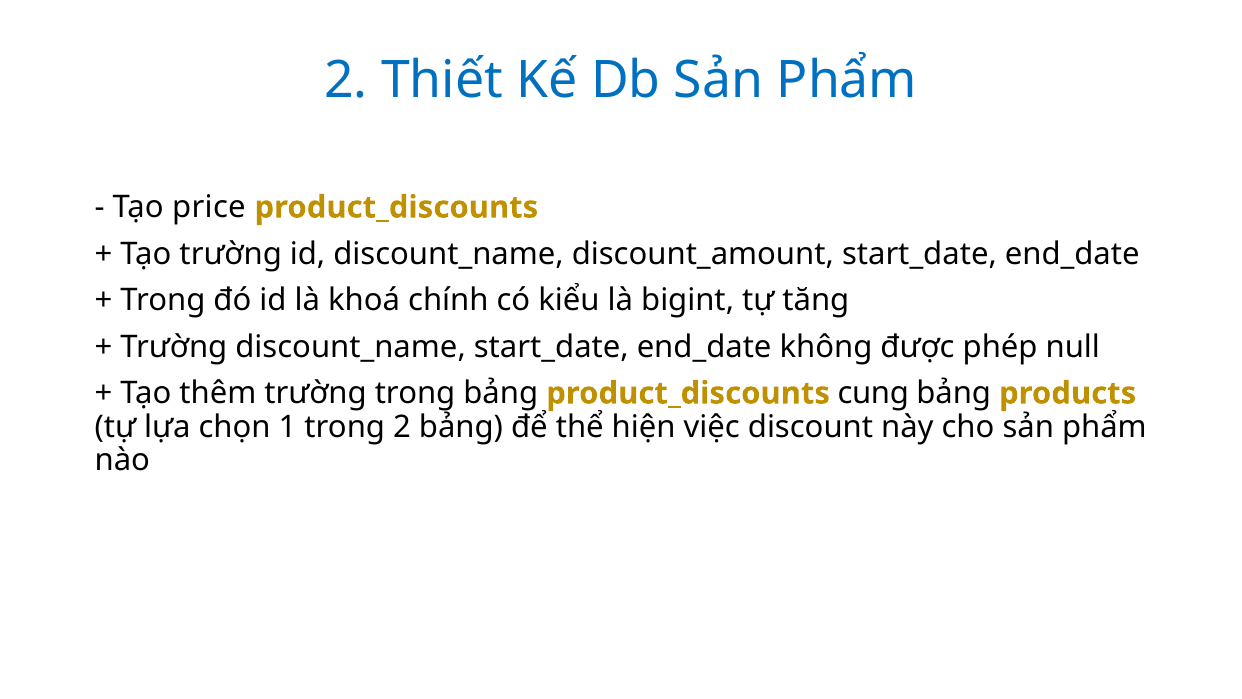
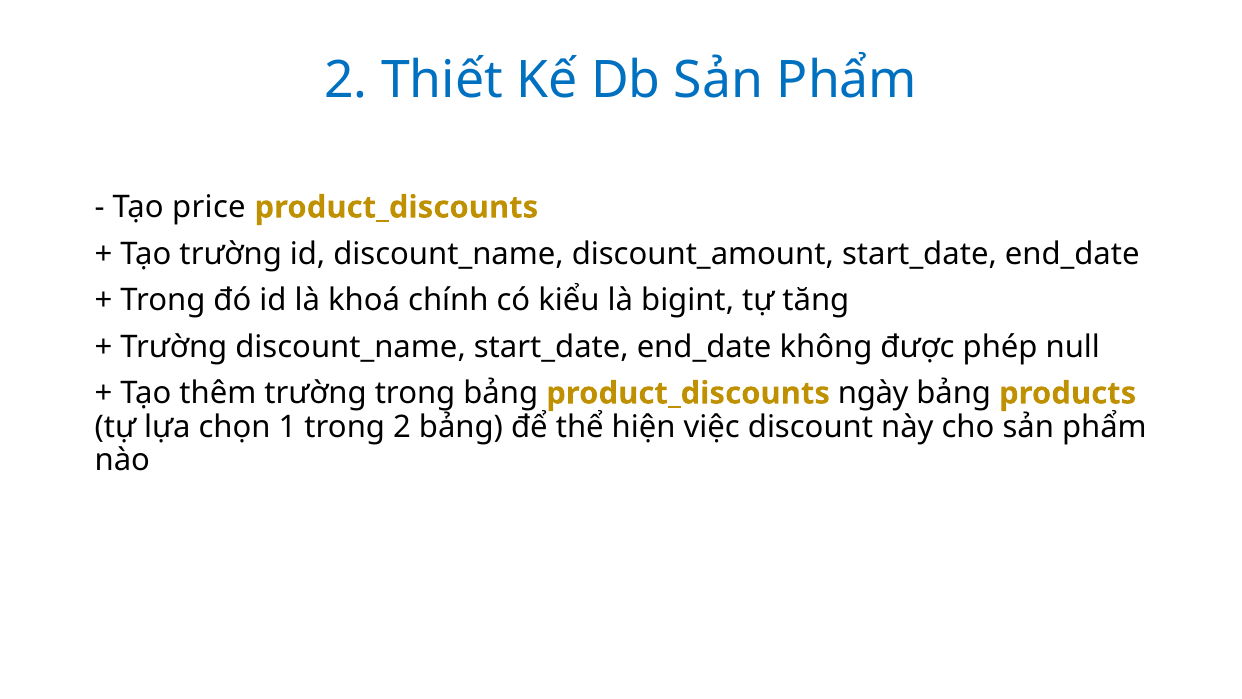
cung: cung -> ngày (873, 393)
